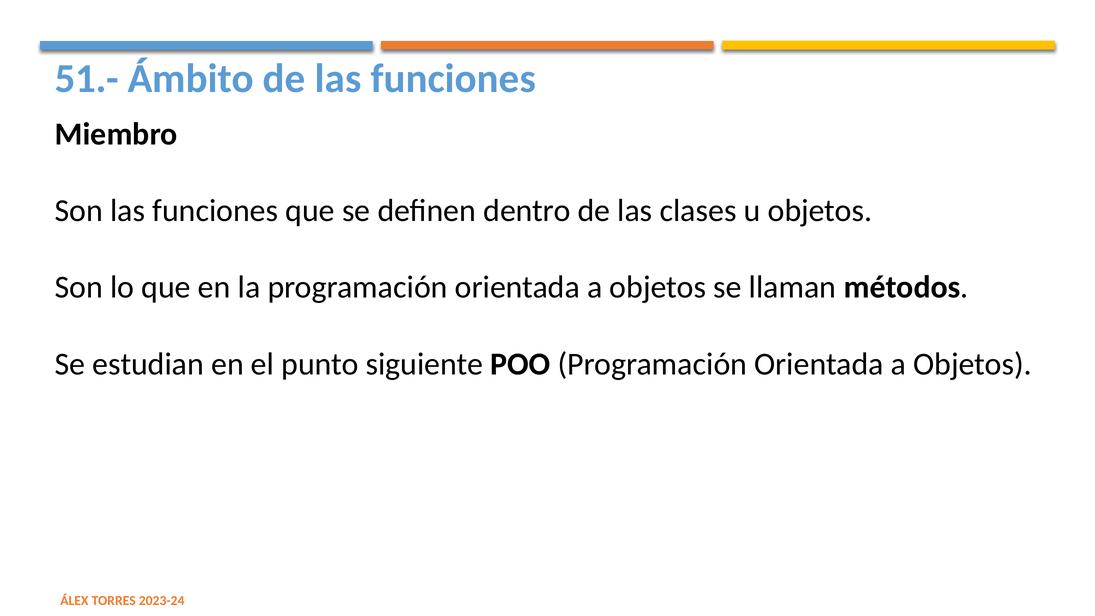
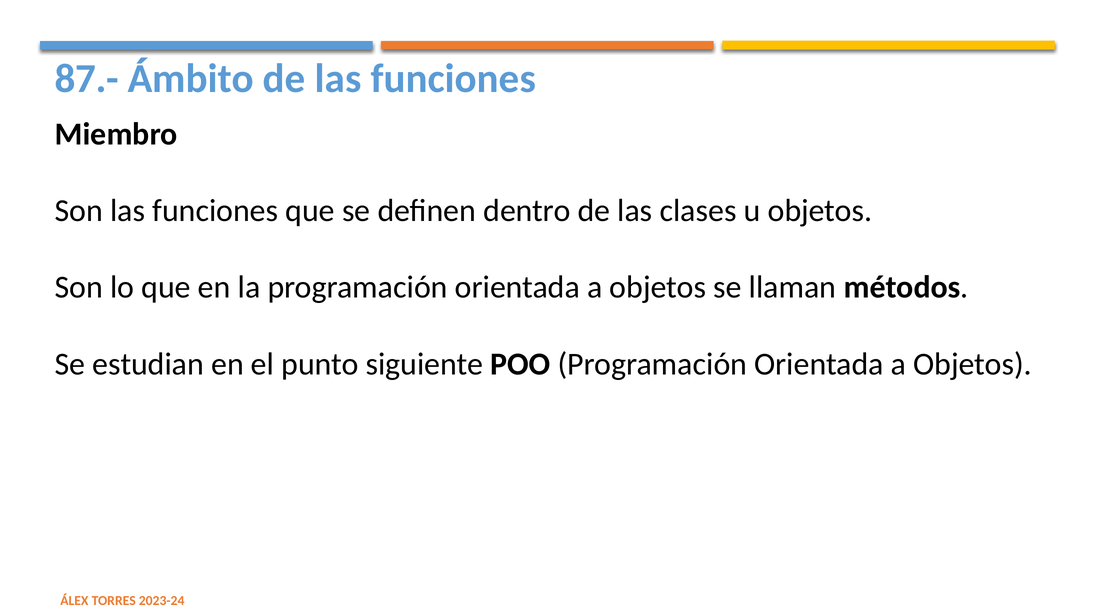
51.-: 51.- -> 87.- (87, 79)
